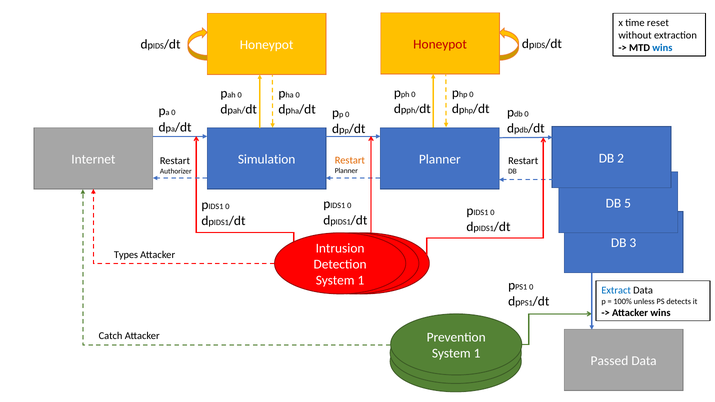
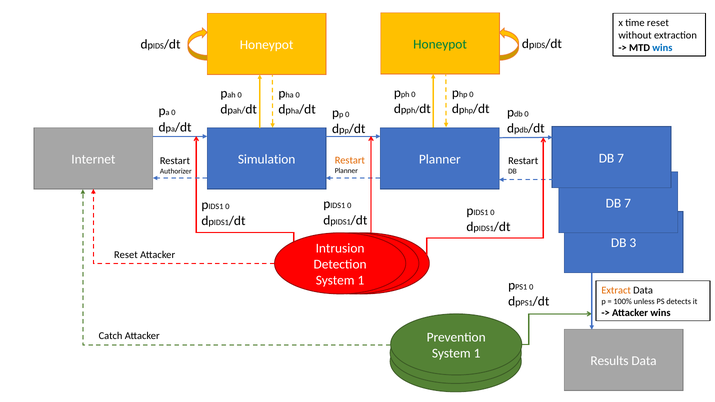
Honeypot colour: red -> green (440, 44)
Planner DB 2: 2 -> 7 (621, 158)
5: 5 -> 7 (628, 203)
Types: Types -> Reset (126, 255)
Extract colour: blue -> orange (616, 290)
Passed: Passed -> Results (610, 361)
